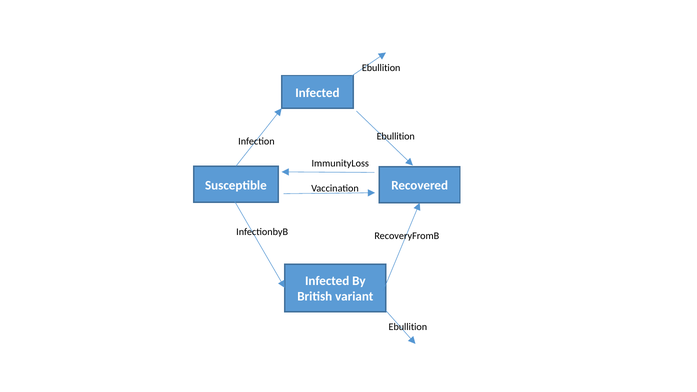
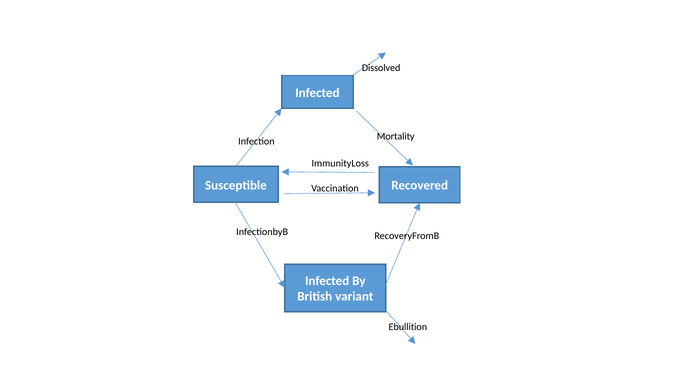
Ebullition: Ebullition -> Dissolved (381, 68)
Ebullition: Ebullition -> Mortality (396, 136)
